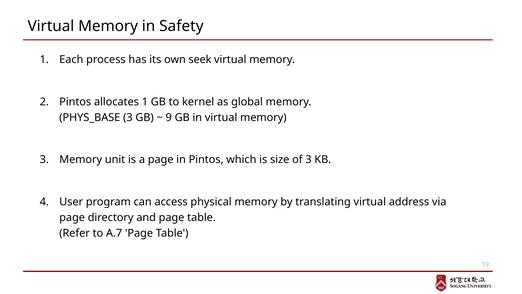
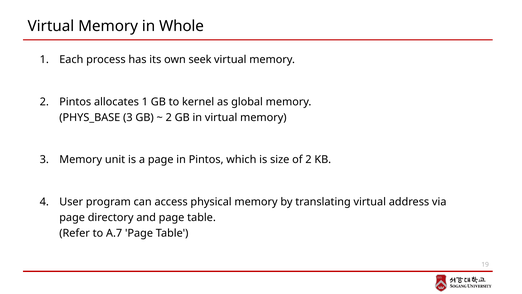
Safety: Safety -> Whole (182, 26)
9: 9 -> 2 (169, 117)
of 3: 3 -> 2 (308, 160)
